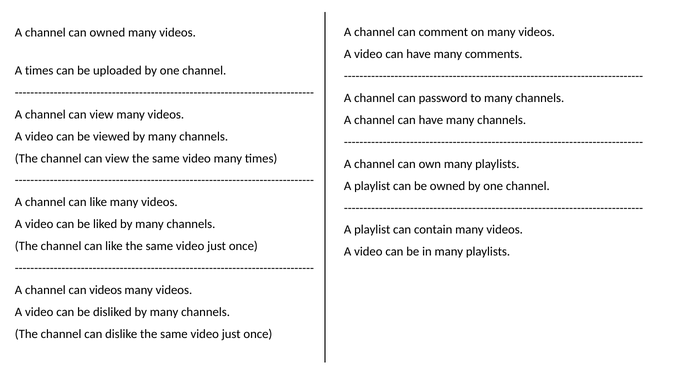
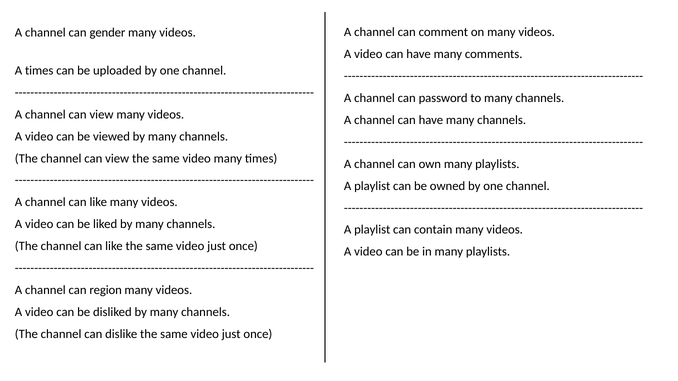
can owned: owned -> gender (107, 32)
can videos: videos -> region (106, 290)
